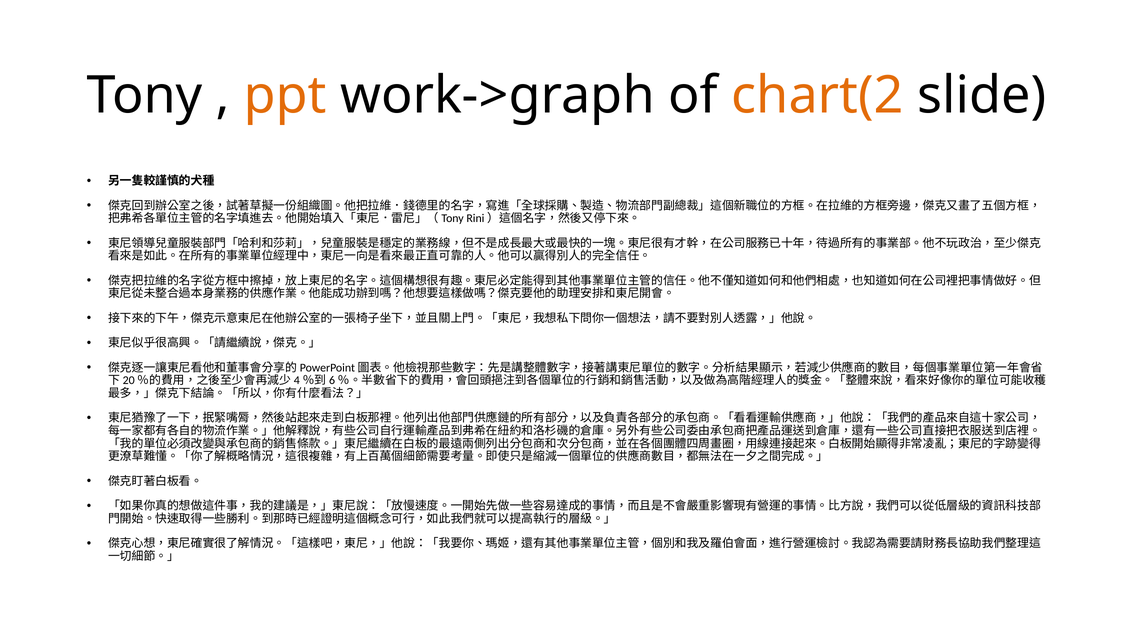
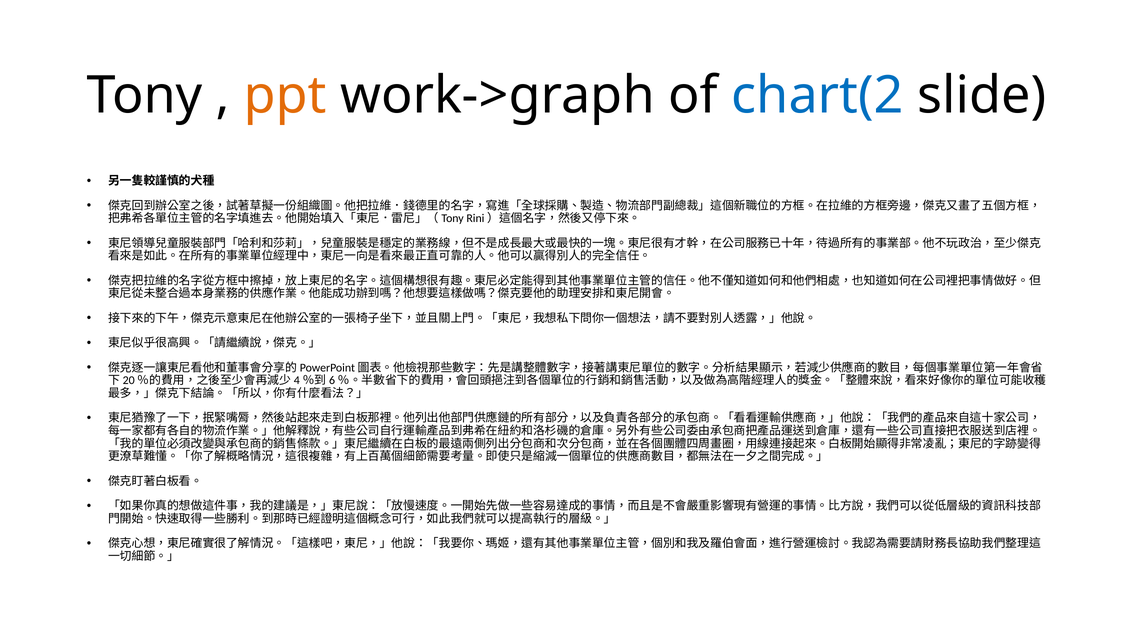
chart(2 colour: orange -> blue (818, 96)
